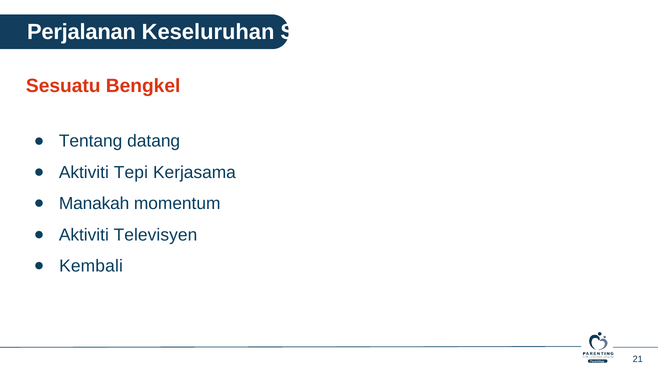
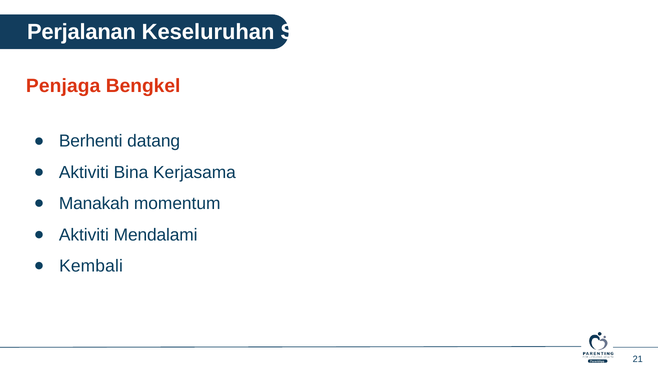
Sesuatu: Sesuatu -> Penjaga (63, 86)
Tentang: Tentang -> Berhenti (91, 141)
Tepi: Tepi -> Bina (131, 173)
Televisyen: Televisyen -> Mendalami (156, 235)
